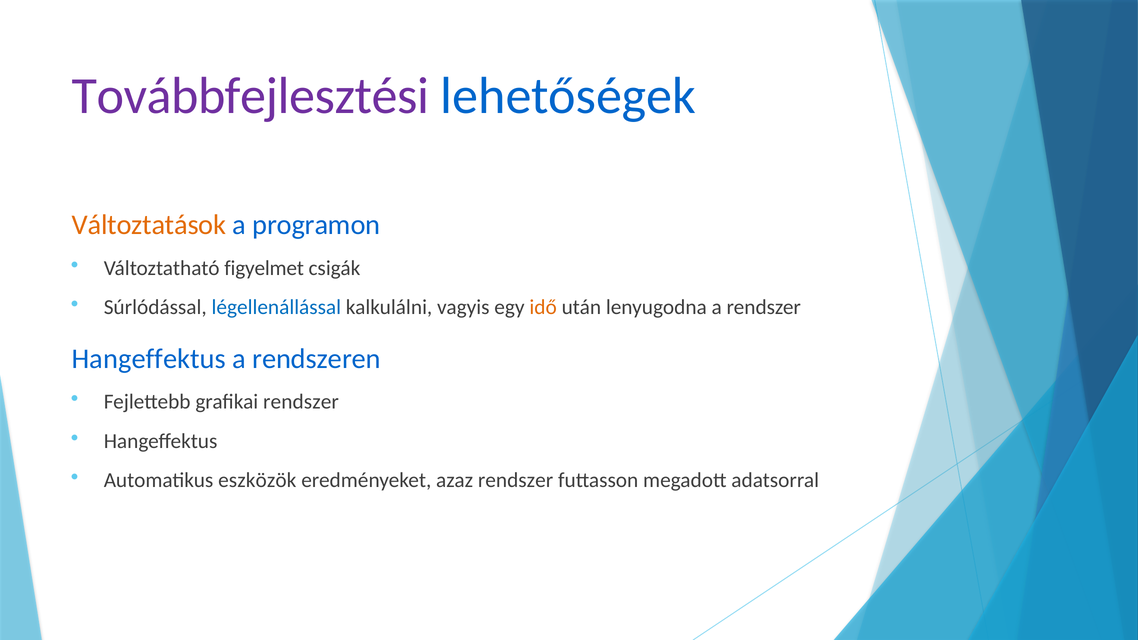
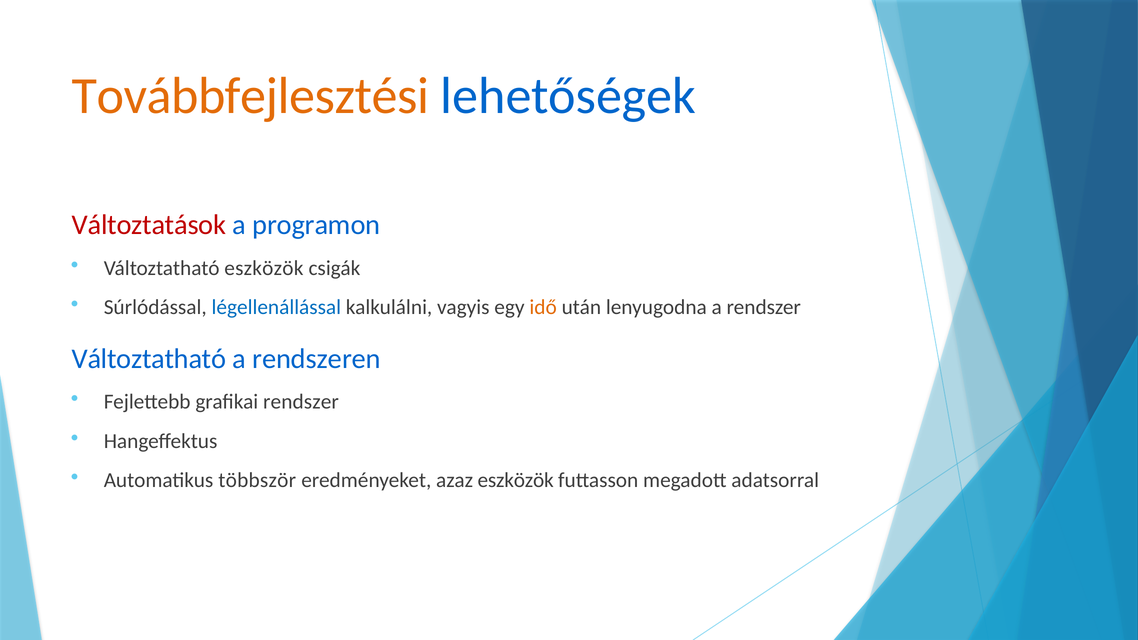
Továbbfejlesztési colour: purple -> orange (250, 96)
Változtatások colour: orange -> red (149, 225)
Változtatható figyelmet: figyelmet -> eszközök (264, 268)
Hangeffektus: Hangeffektus -> Változtatható (149, 359)
eszközök: eszközök -> többször (257, 480)
azaz rendszer: rendszer -> eszközök (516, 480)
